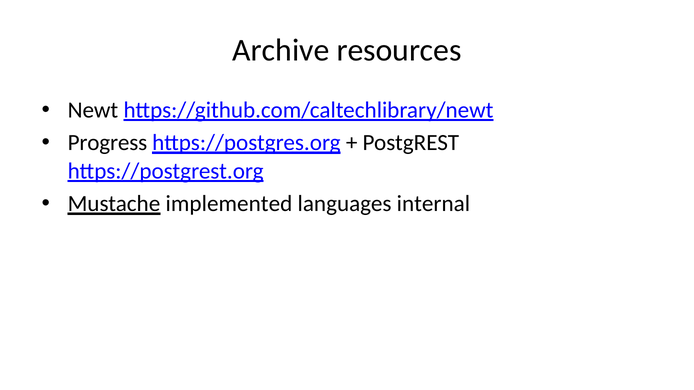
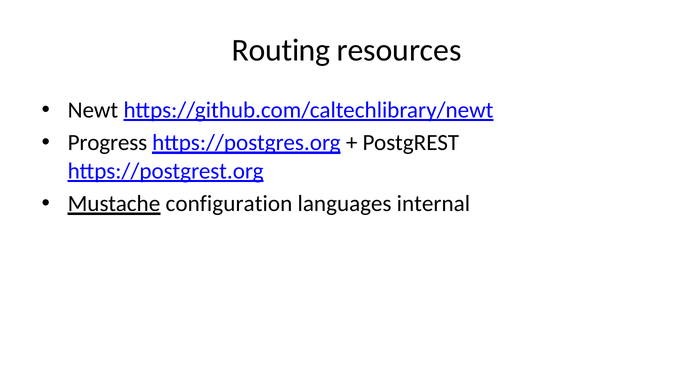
Archive: Archive -> Routing (281, 50)
implemented: implemented -> configuration (229, 204)
